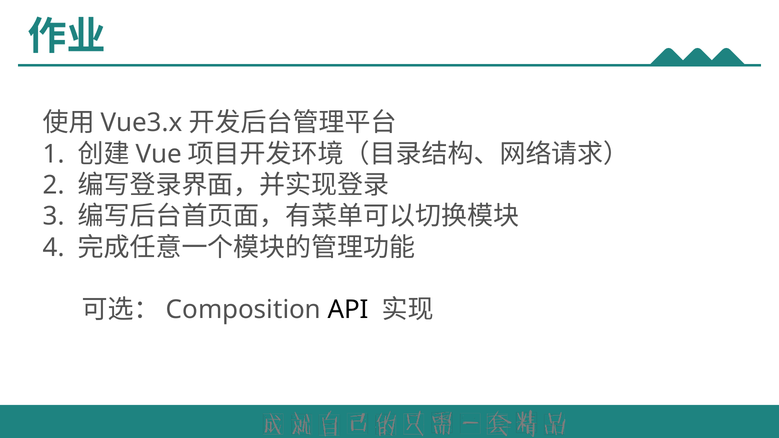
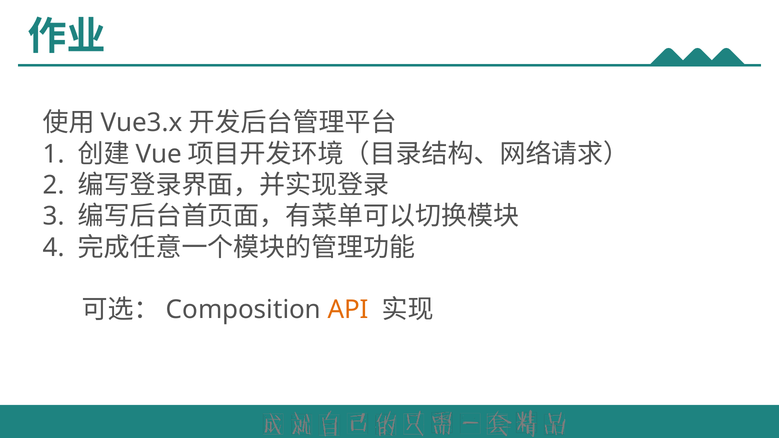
API colour: black -> orange (348, 310)
